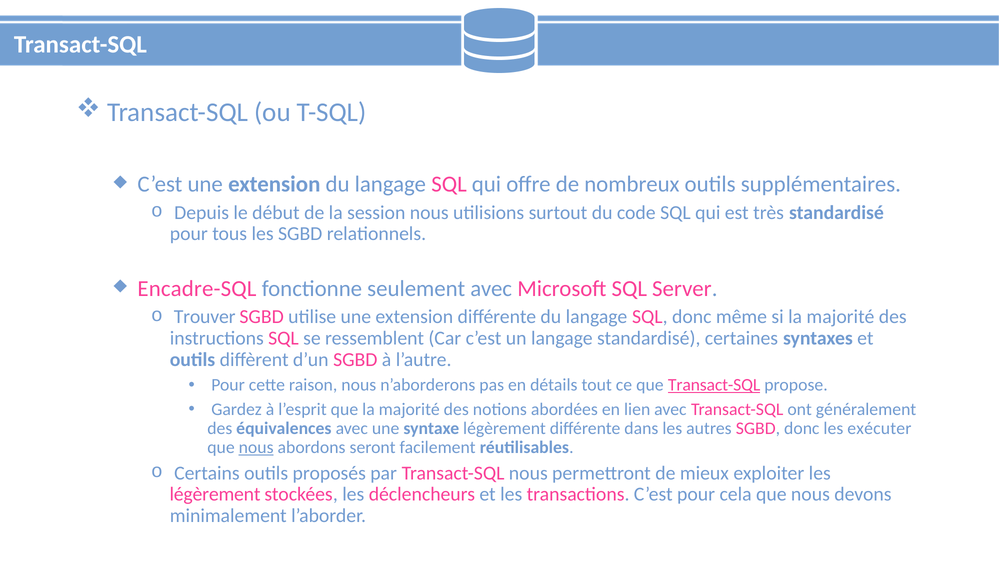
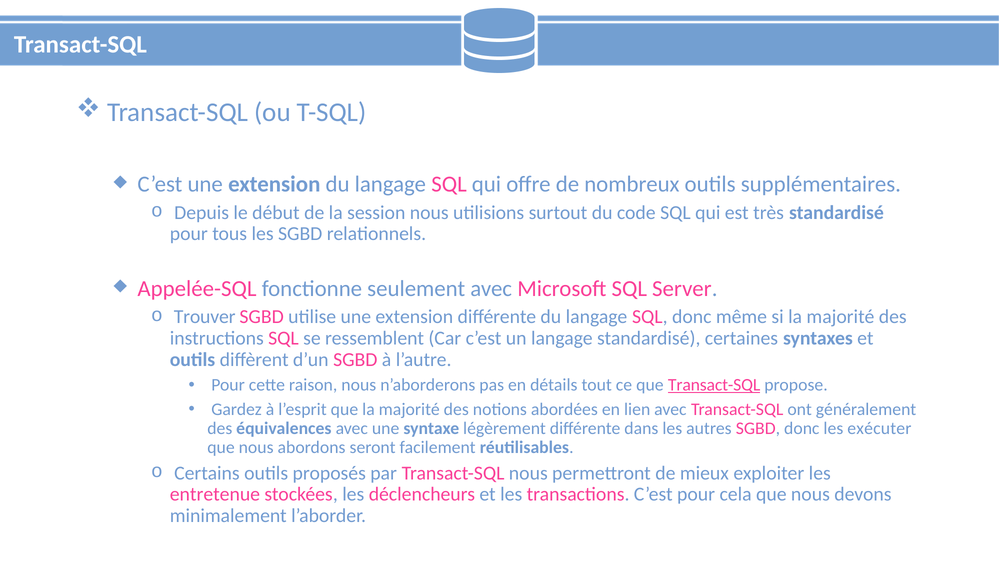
Encadre-SQL: Encadre-SQL -> Appelée-SQL (197, 289)
nous underline: present -> none (256, 448)
légèrement: légèrement -> entretenue (215, 494)
